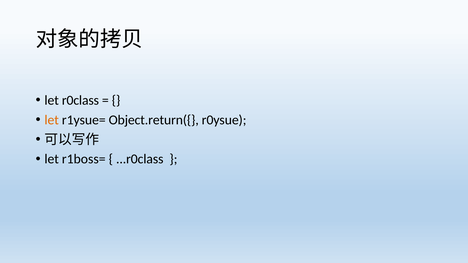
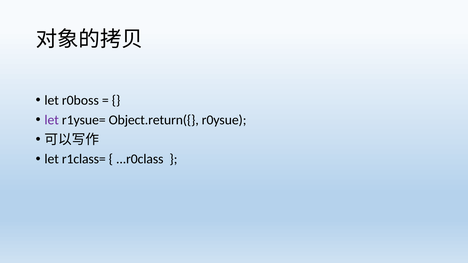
r0class: r0class -> r0boss (80, 100)
let colour: orange -> purple (52, 120)
r1boss=: r1boss= -> r1class= (84, 159)
